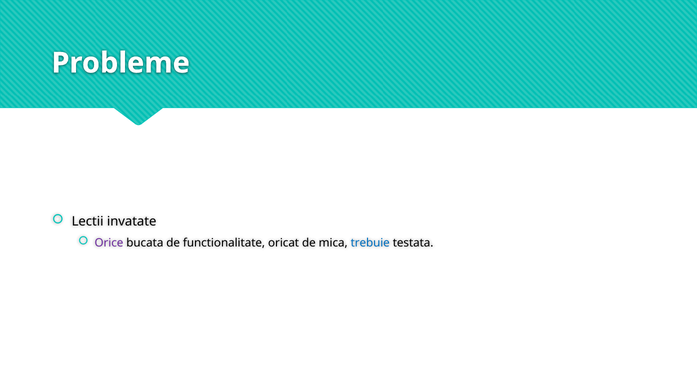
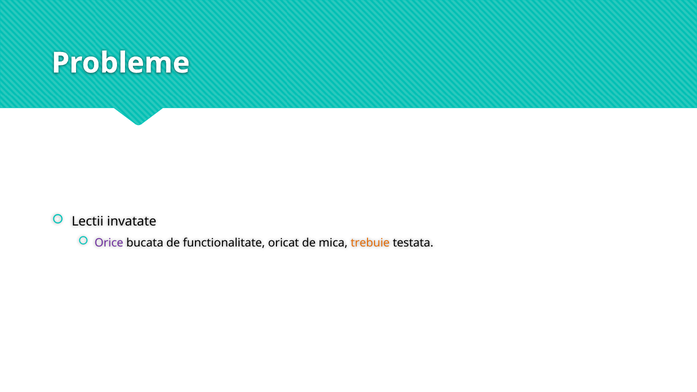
trebuie colour: blue -> orange (370, 243)
